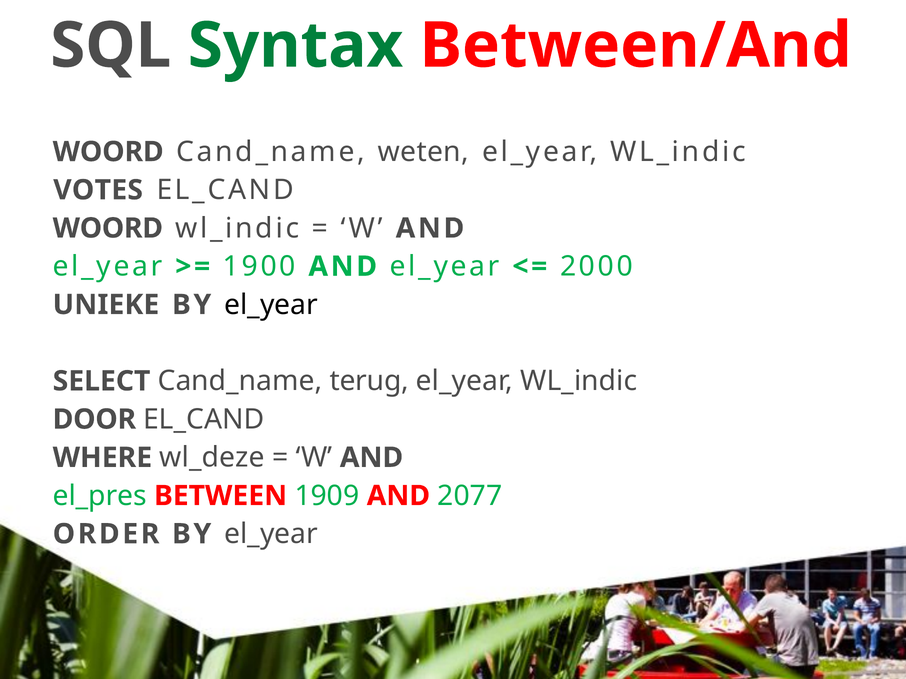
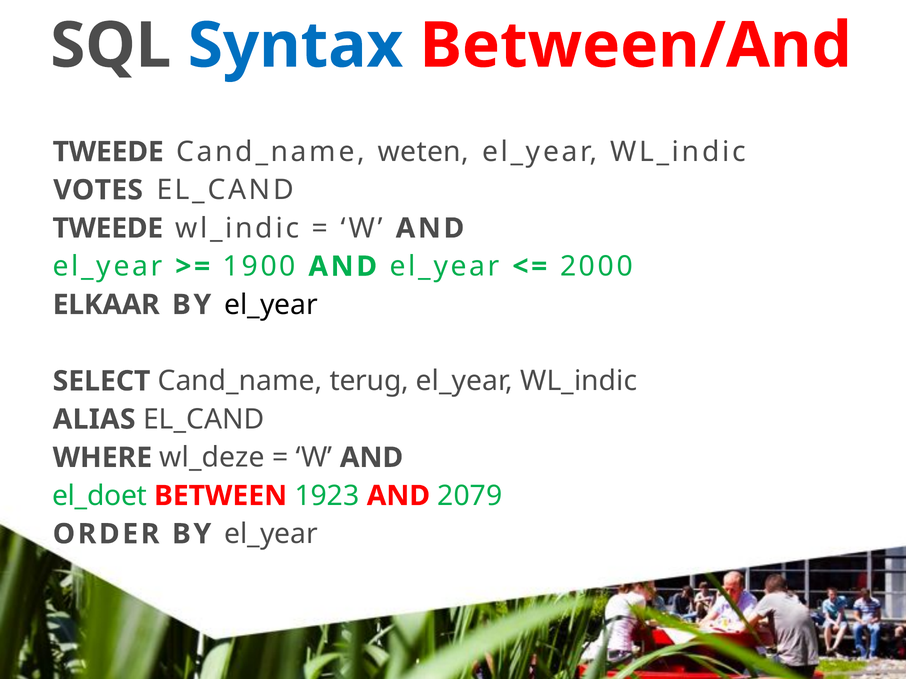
Syntax colour: green -> blue (296, 46)
WOORD: WOORD -> TWEEDE (108, 152)
WOORD: WOORD -> TWEEDE (108, 228)
UNIEKE: UNIEKE -> ELKAAR (106, 305)
DOOR: DOOR -> ALIAS (94, 420)
el_pres: el_pres -> el_doet (100, 496)
1909: 1909 -> 1923 (327, 496)
2077: 2077 -> 2079 (470, 496)
